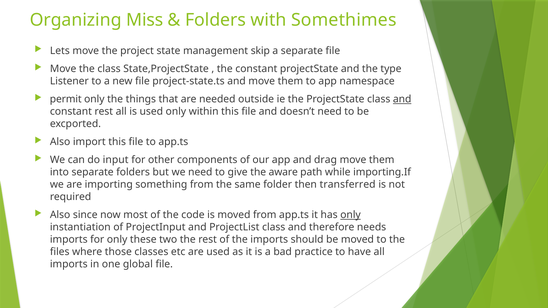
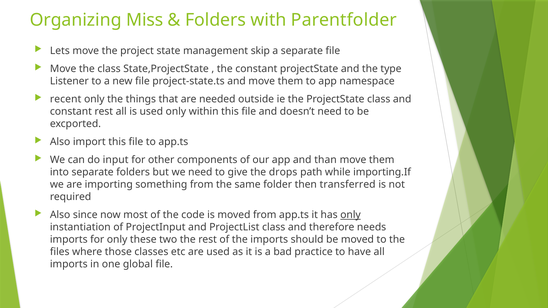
Somethimes: Somethimes -> Parentfolder (344, 20)
permit: permit -> recent (66, 99)
and underline: present -> none (402, 99)
drag: drag -> than (326, 160)
aware: aware -> drops (283, 172)
